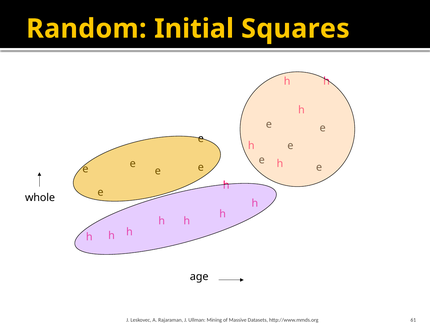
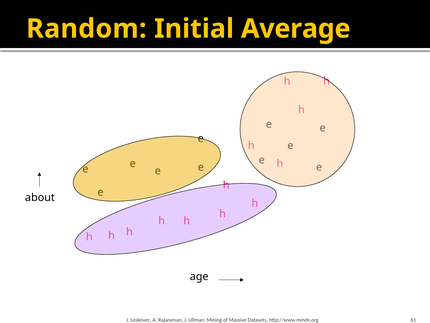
Squares: Squares -> Average (296, 29)
whole: whole -> about (40, 197)
